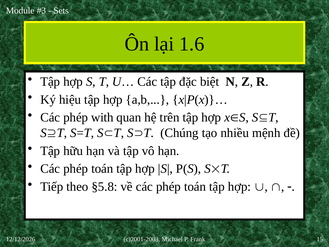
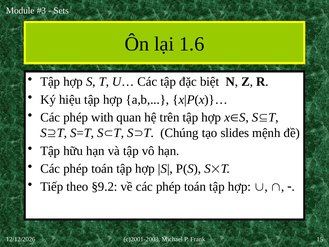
nhiều: nhiều -> slides (235, 133)
§5.8: §5.8 -> §9.2 (105, 186)
